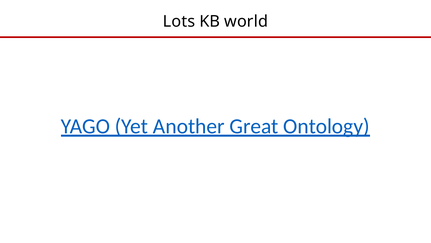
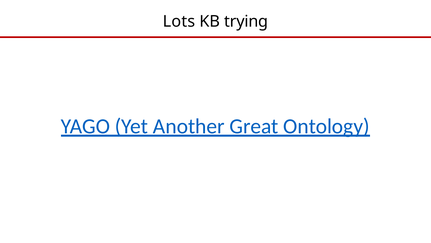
world: world -> trying (246, 21)
